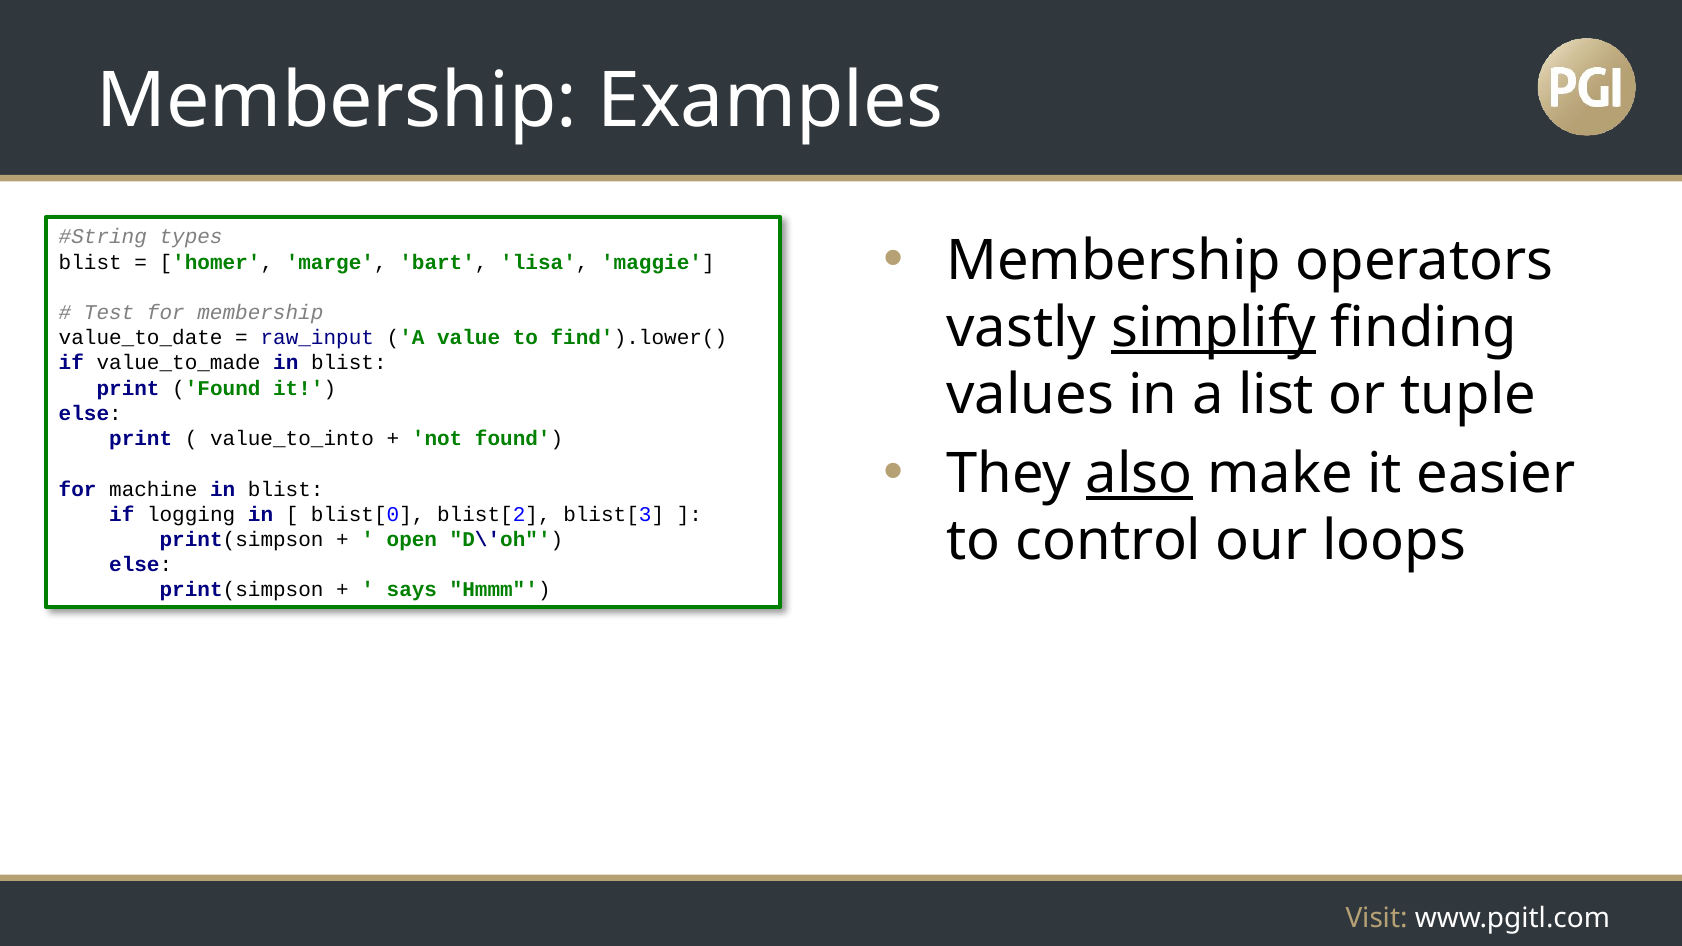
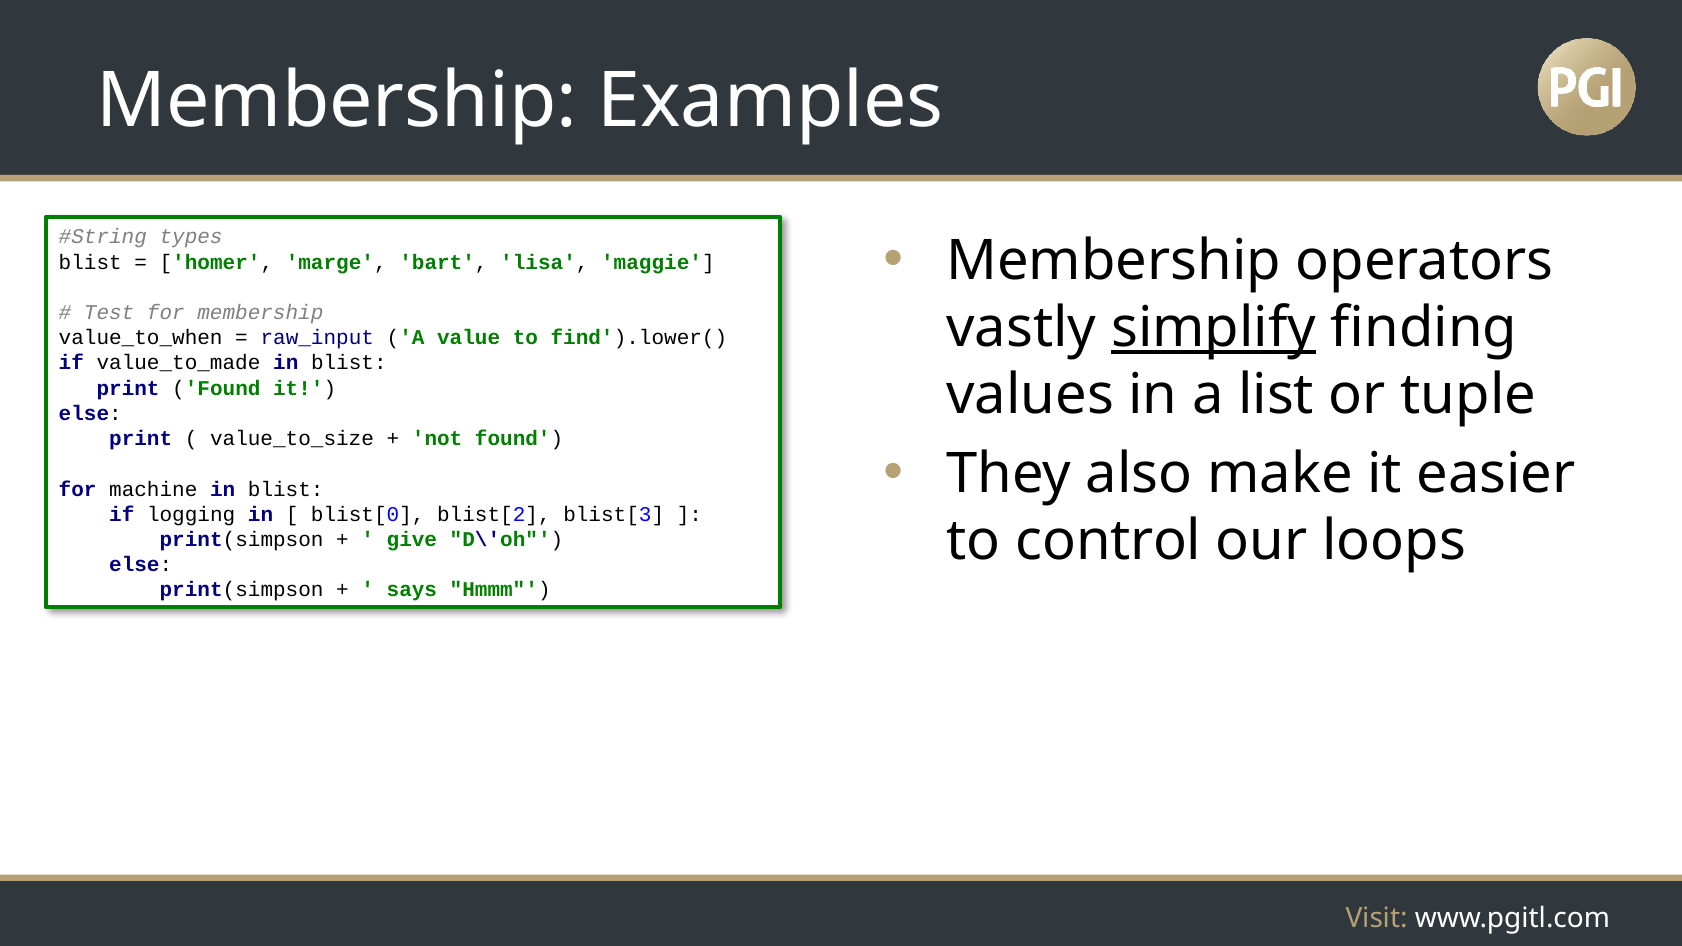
value_to_date: value_to_date -> value_to_when (141, 338)
value_to_into: value_to_into -> value_to_size (292, 439)
also underline: present -> none (1139, 474)
open: open -> give (412, 540)
